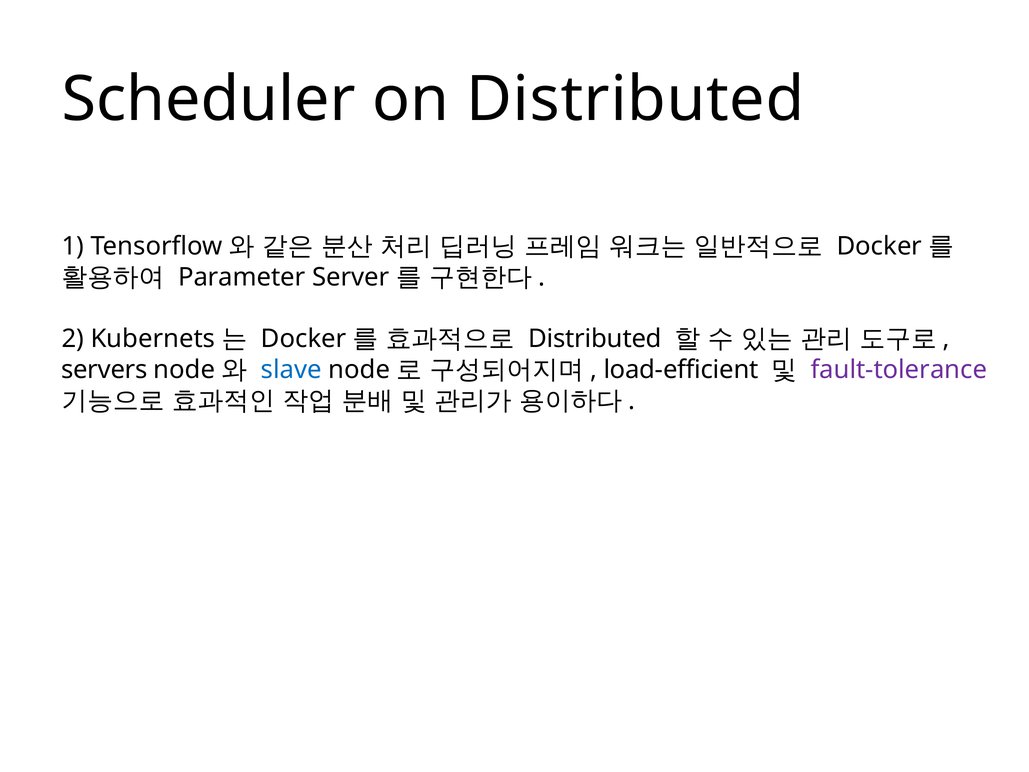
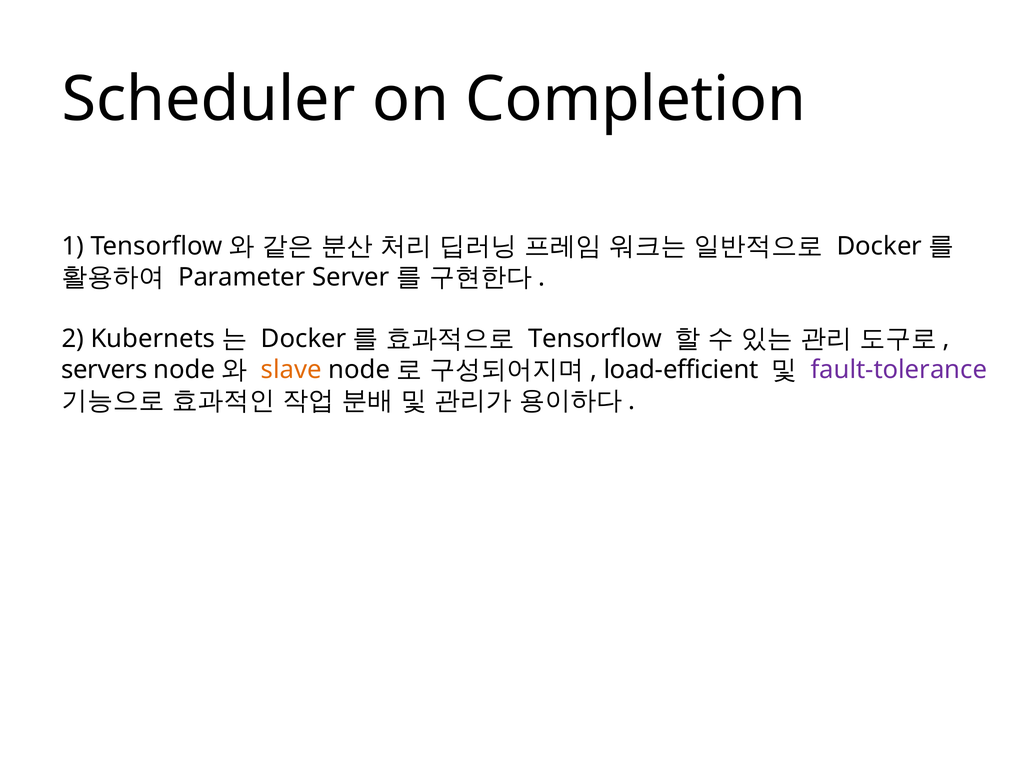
on Distributed: Distributed -> Completion (636, 100)
Distributed: Distributed -> Tensorflow (595, 339)
slave colour: blue -> orange (291, 370)
